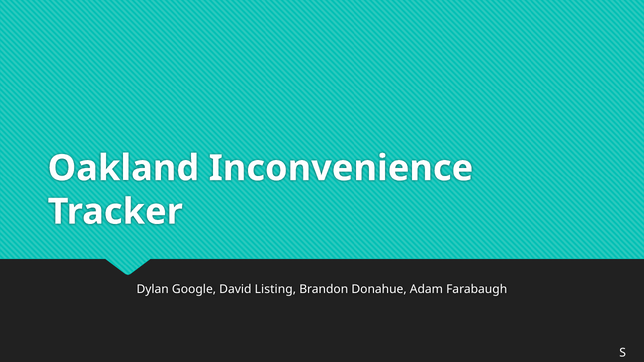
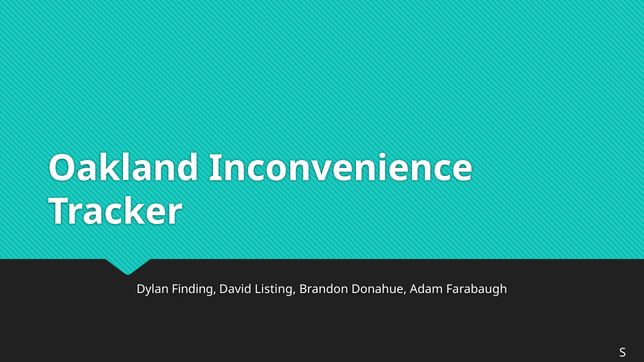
Google: Google -> Finding (194, 289)
